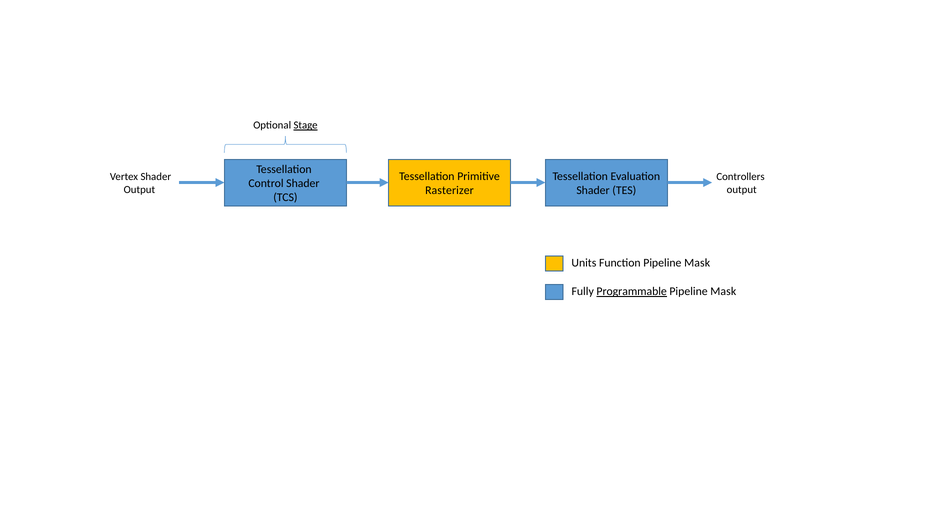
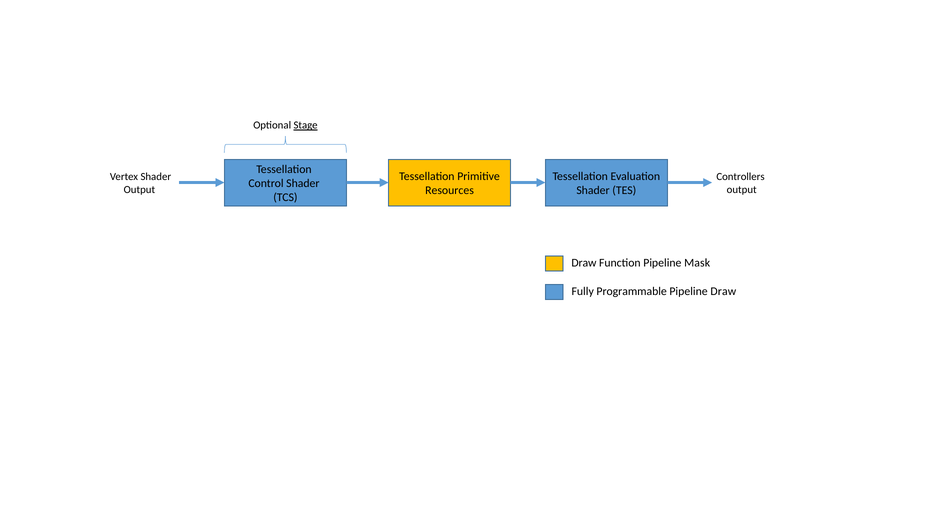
Rasterizer: Rasterizer -> Resources (450, 190)
Units: Units -> Draw (584, 263)
Programmable underline: present -> none (632, 291)
Mask: Mask -> Draw (723, 291)
